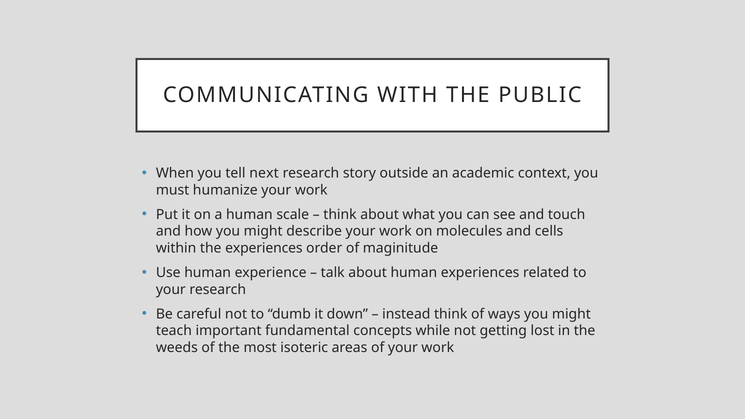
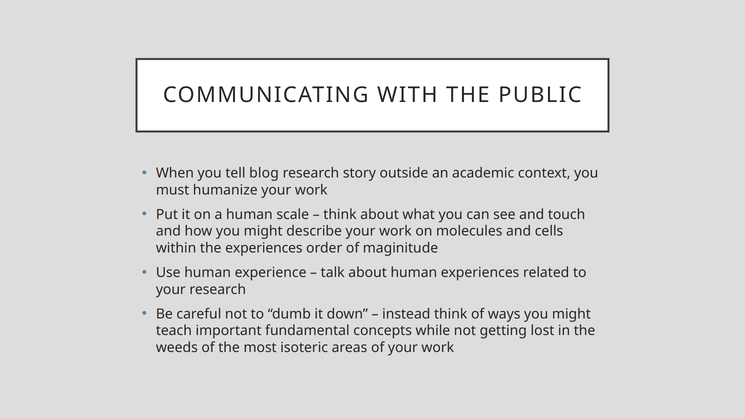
next: next -> blog (264, 173)
